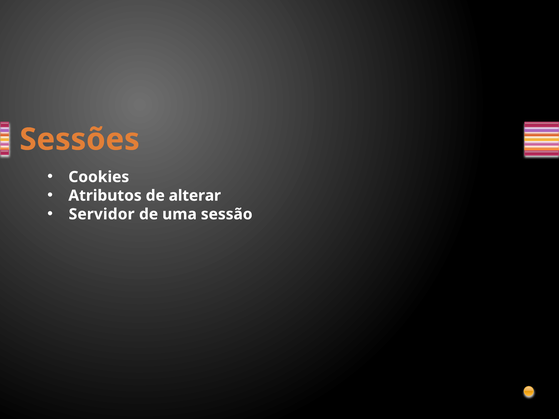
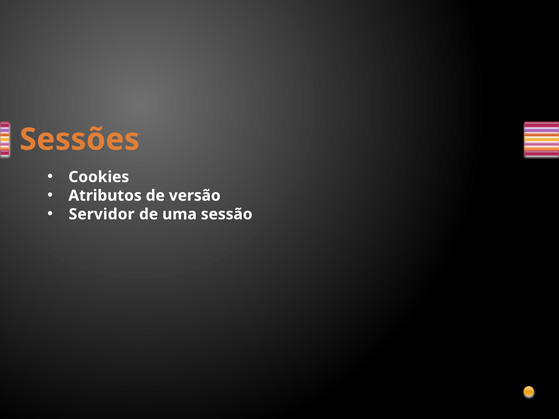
alterar: alterar -> versão (195, 196)
